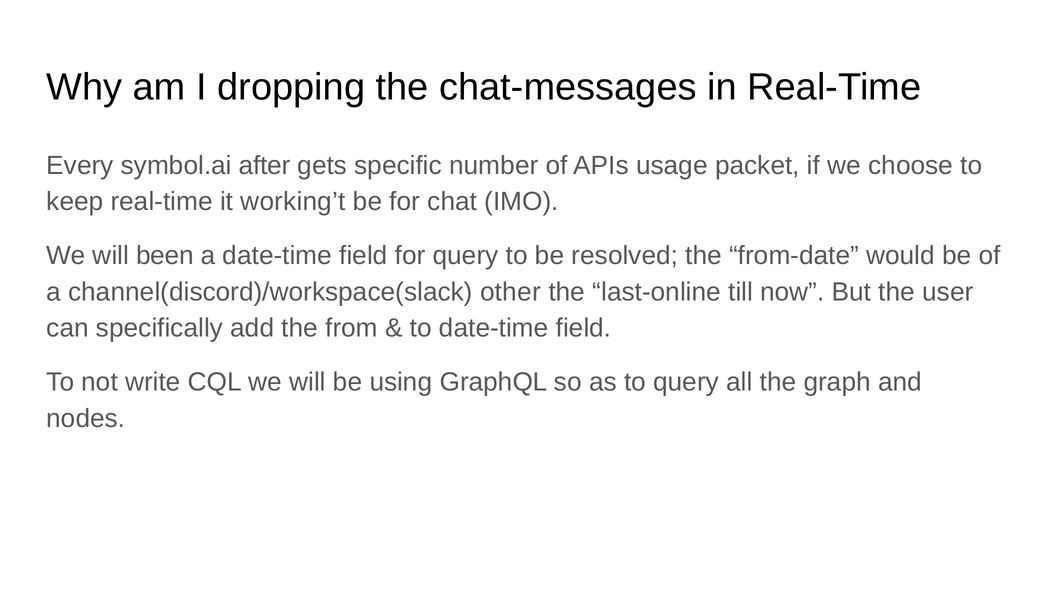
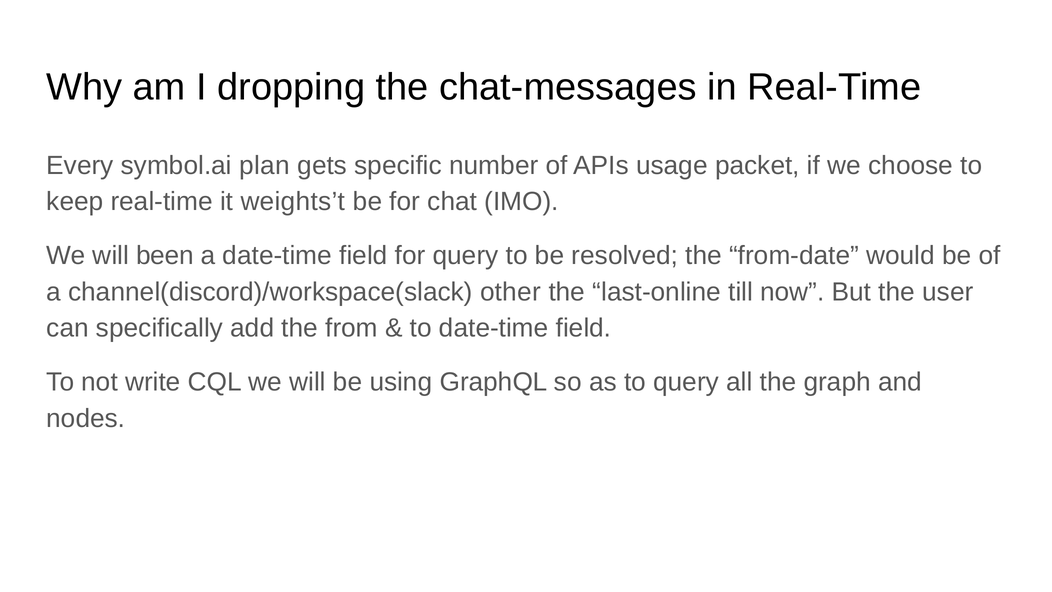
after: after -> plan (264, 165)
working’t: working’t -> weights’t (293, 202)
